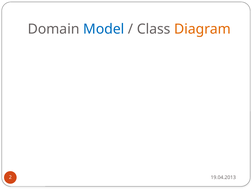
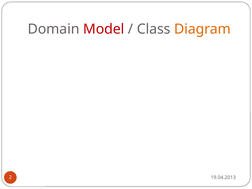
Model colour: blue -> red (104, 29)
